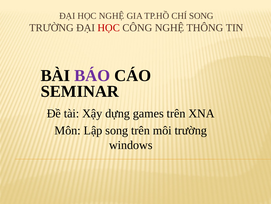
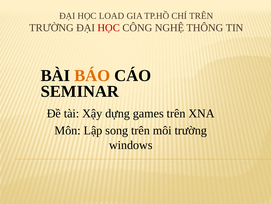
HỌC NGHỆ: NGHỆ -> LOAD (112, 16)
CHÍ SONG: SONG -> TRÊN (201, 16)
BÁO colour: purple -> orange (92, 75)
